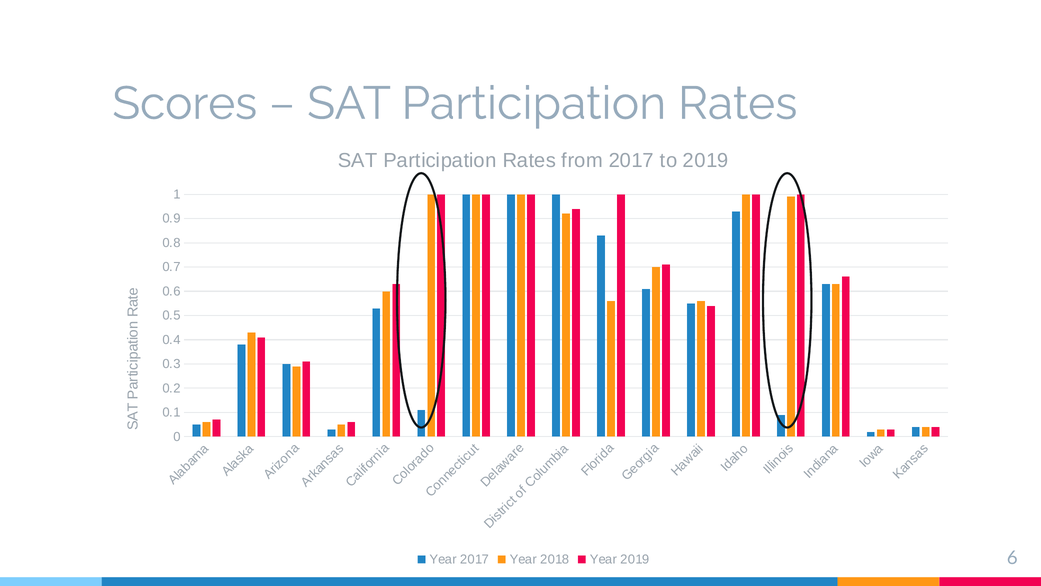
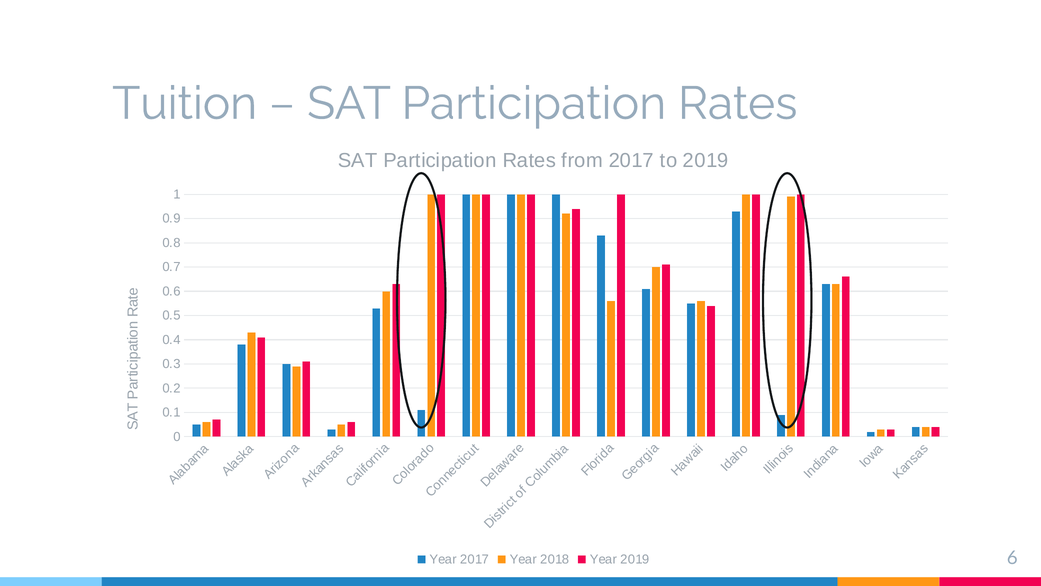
Scores: Scores -> Tuition (185, 103)
